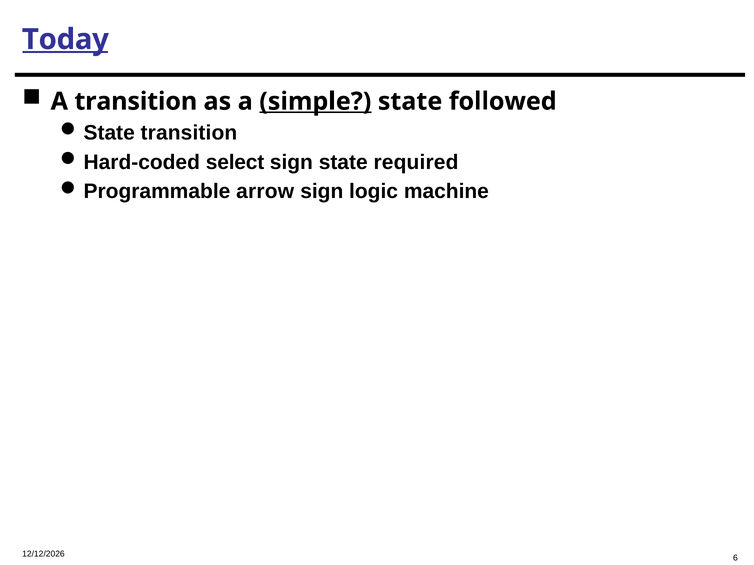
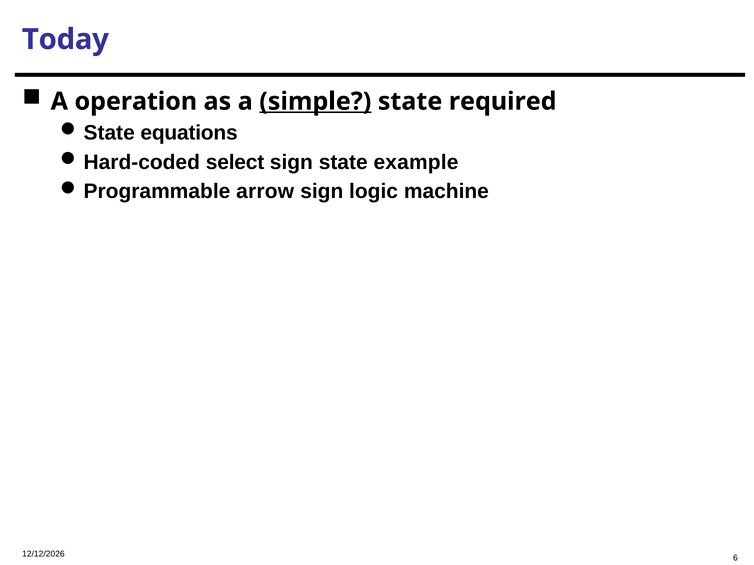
Today underline: present -> none (65, 39)
A transition: transition -> operation (136, 102)
followed: followed -> required (503, 102)
transition: transition -> equations (189, 133)
required: required -> example (416, 162)
